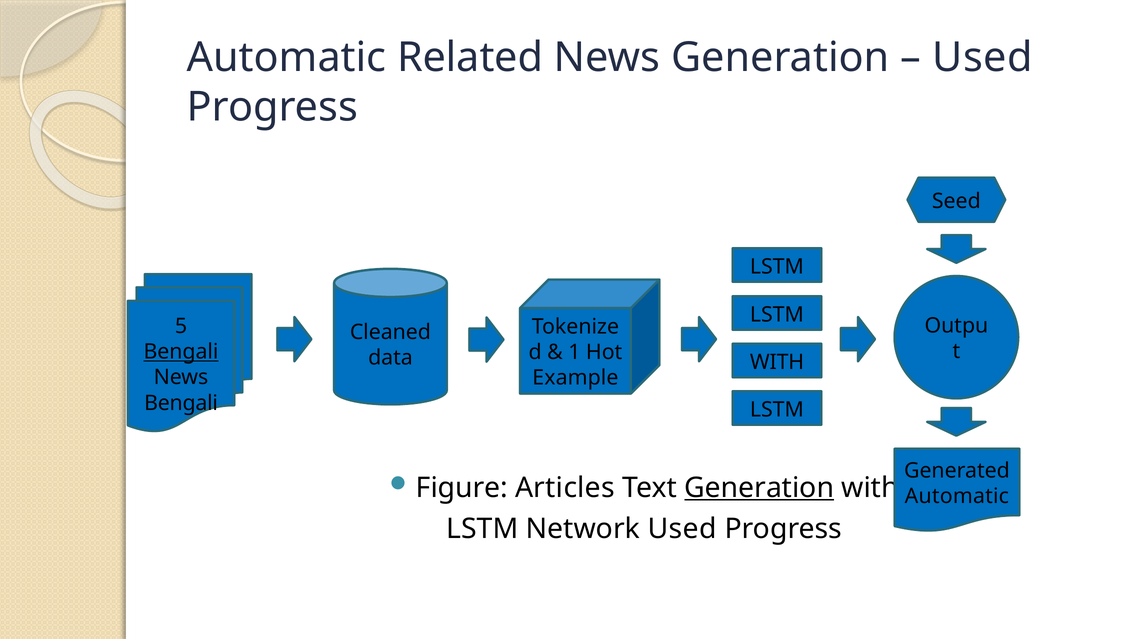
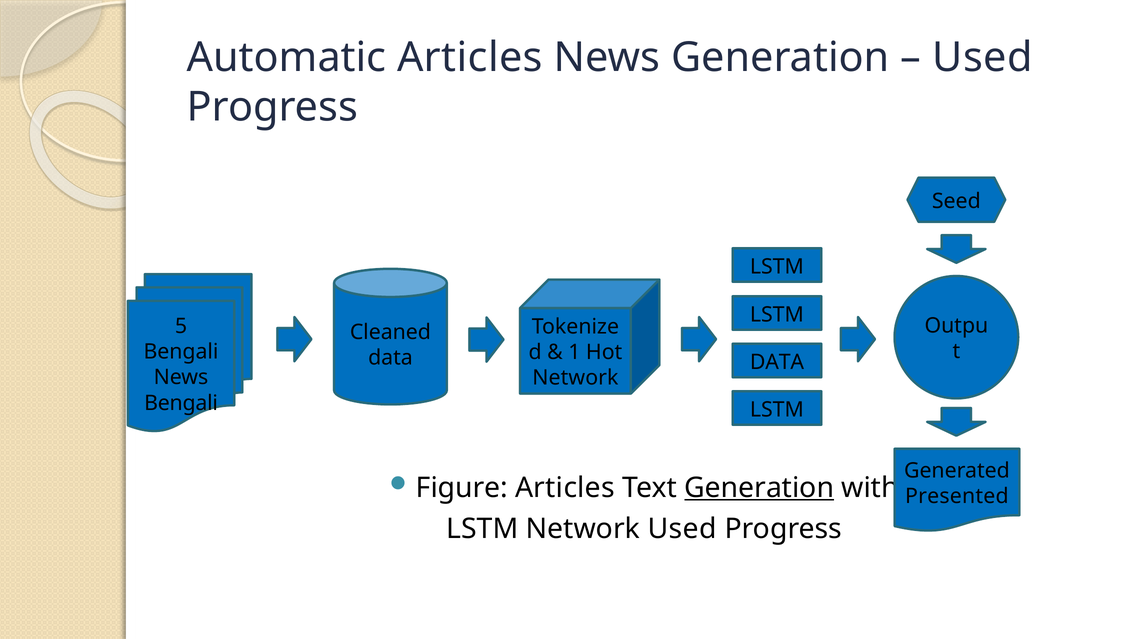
Automatic Related: Related -> Articles (470, 58)
Bengali underline: present -> none (181, 352)
WITH: WITH -> DATA (777, 362)
Example: Example -> Network (575, 378)
Automatic: Automatic -> Presented (957, 496)
